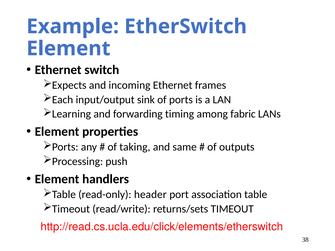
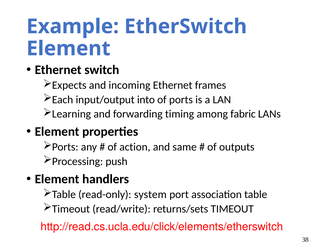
sink: sink -> into (146, 100)
taking: taking -> action (135, 147)
header: header -> system (150, 195)
